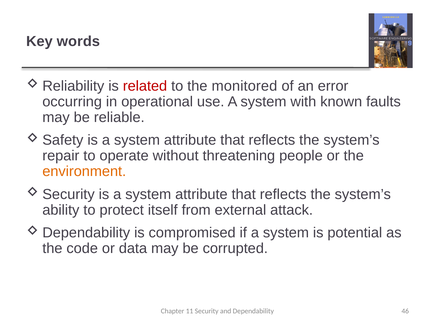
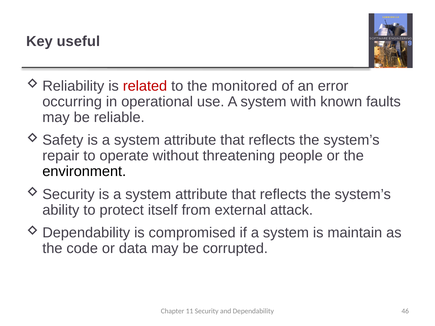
words: words -> useful (78, 41)
environment colour: orange -> black (84, 172)
potential: potential -> maintain (355, 233)
